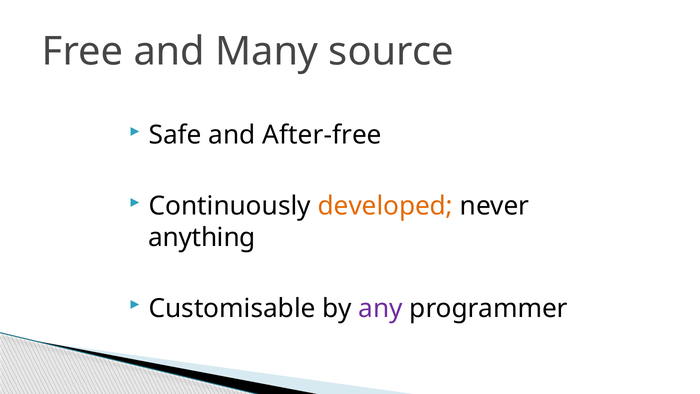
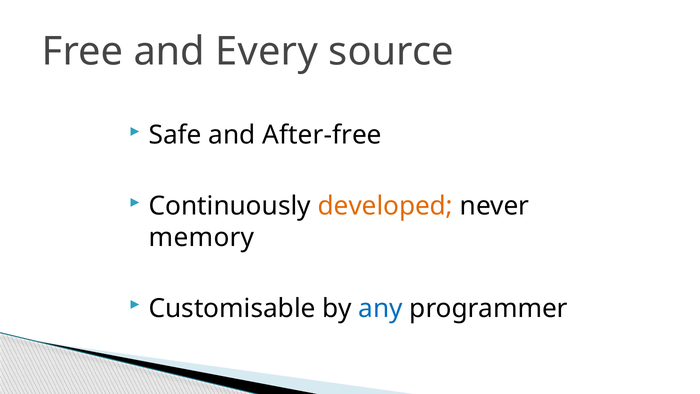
Many: Many -> Every (267, 51)
anything: anything -> memory (202, 238)
any colour: purple -> blue (380, 308)
